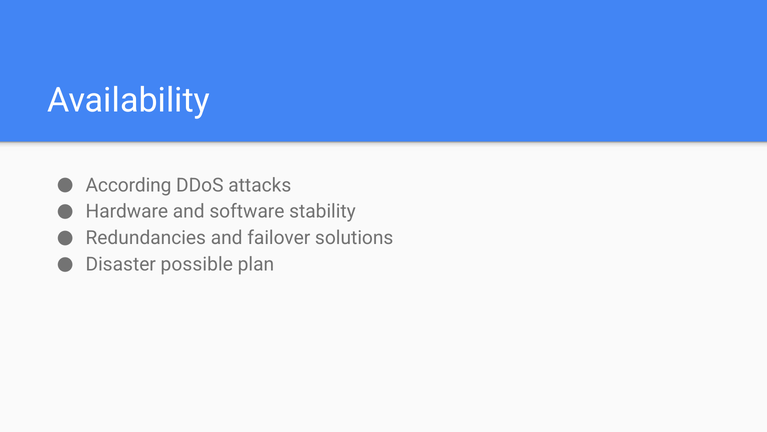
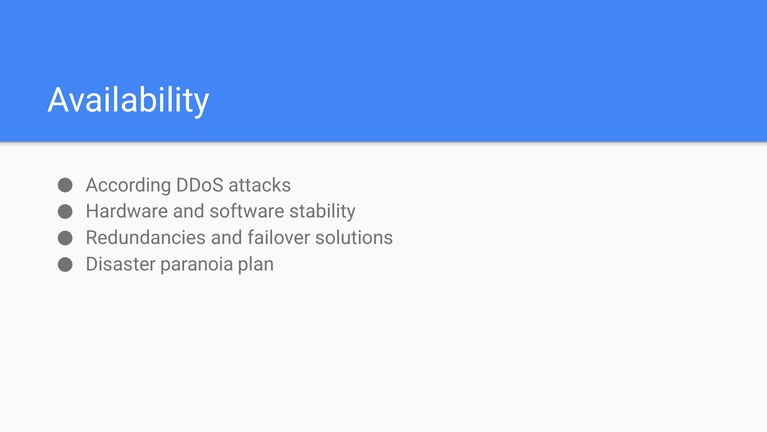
possible: possible -> paranoia (197, 264)
